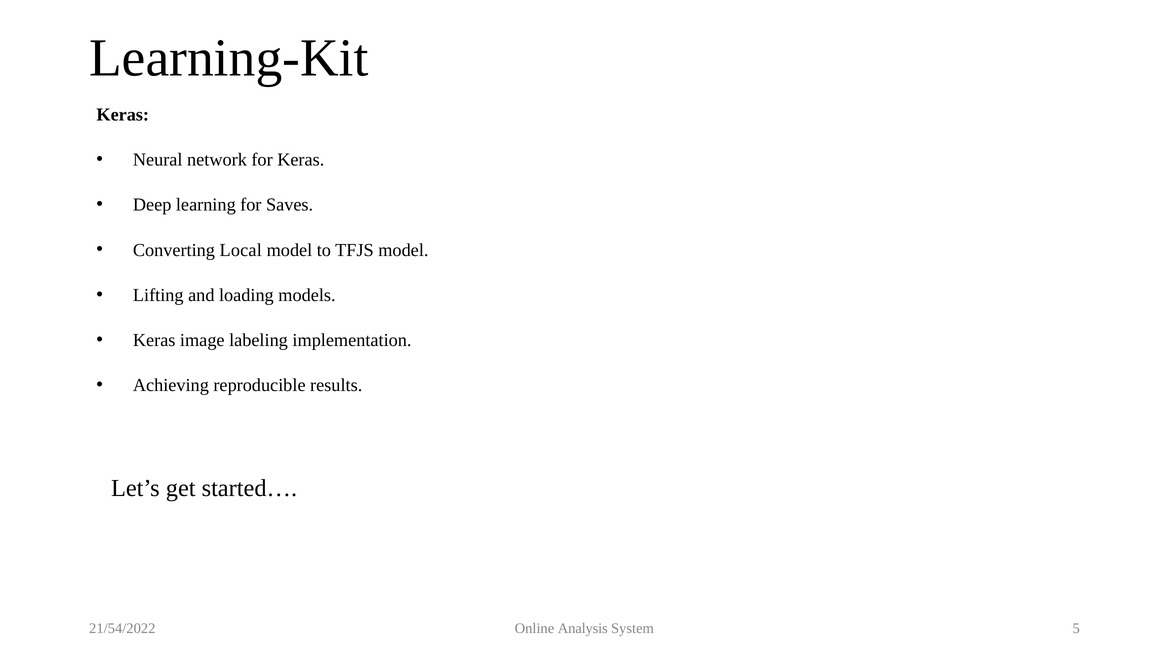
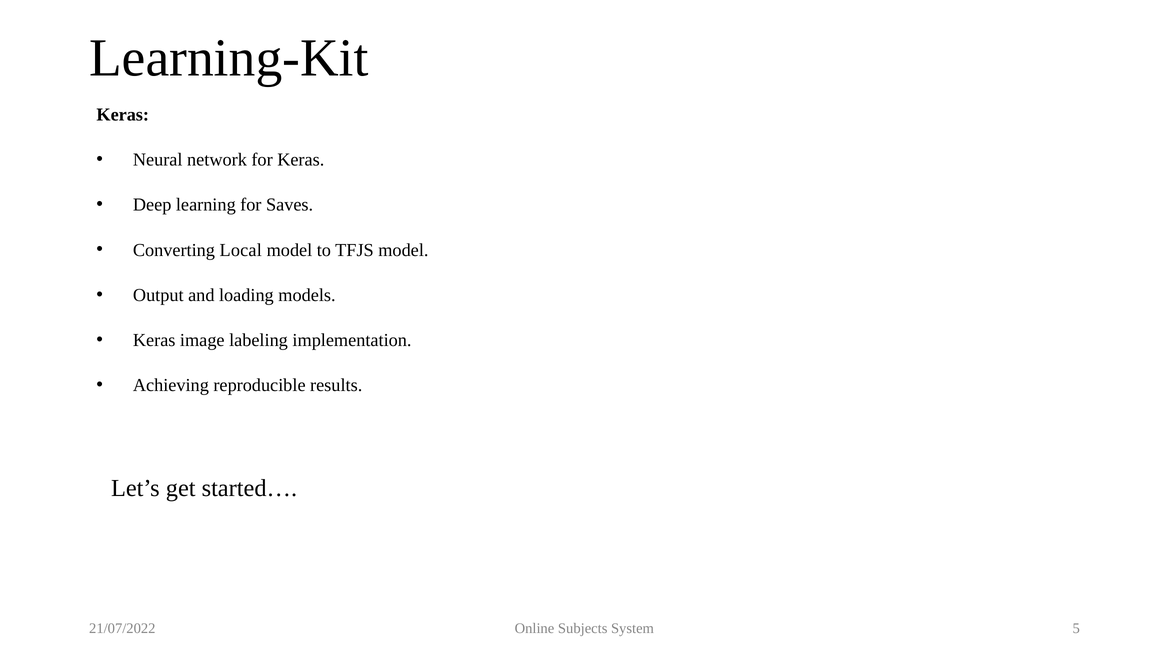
Lifting: Lifting -> Output (158, 295)
21/54/2022: 21/54/2022 -> 21/07/2022 (122, 628)
Analysis: Analysis -> Subjects (583, 628)
